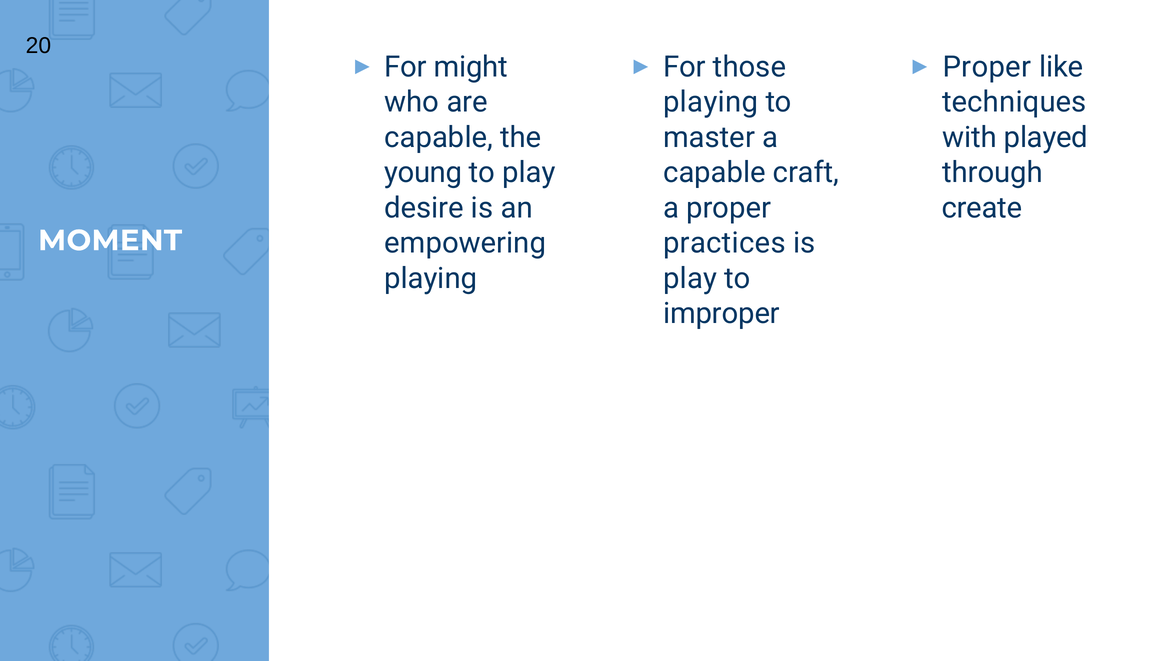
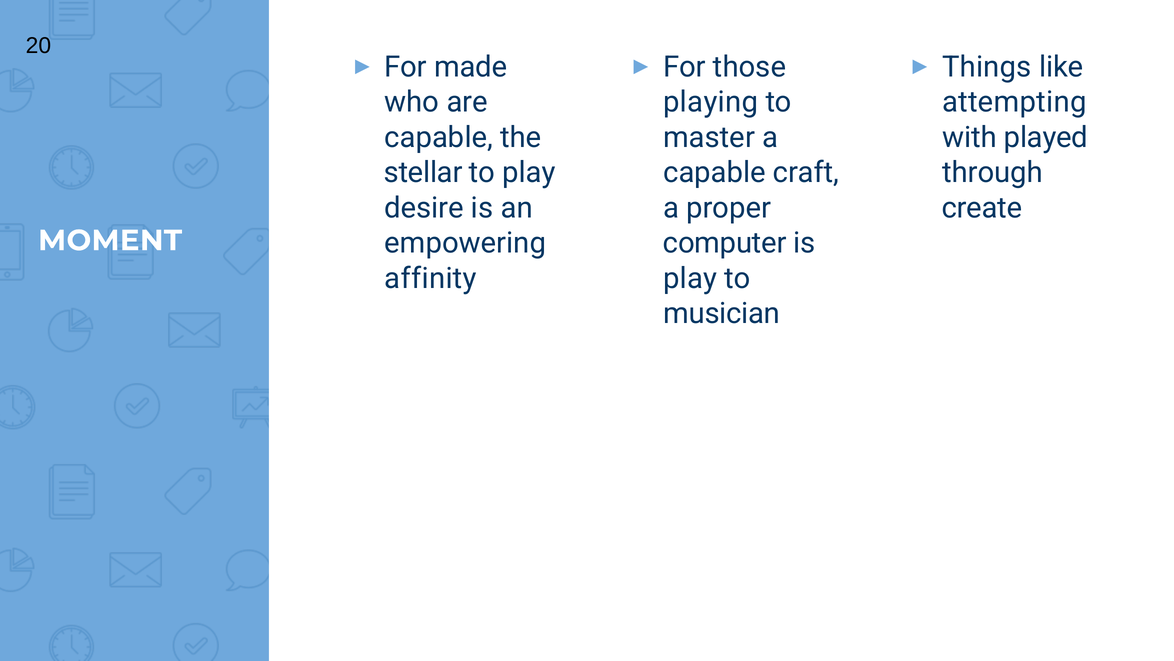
might: might -> made (471, 67)
Proper: Proper -> Things (987, 67)
techniques: techniques -> attempting (1014, 102)
young: young -> stellar (423, 172)
practices: practices -> computer (725, 243)
playing: playing -> affinity (431, 278)
improper: improper -> musician (722, 313)
